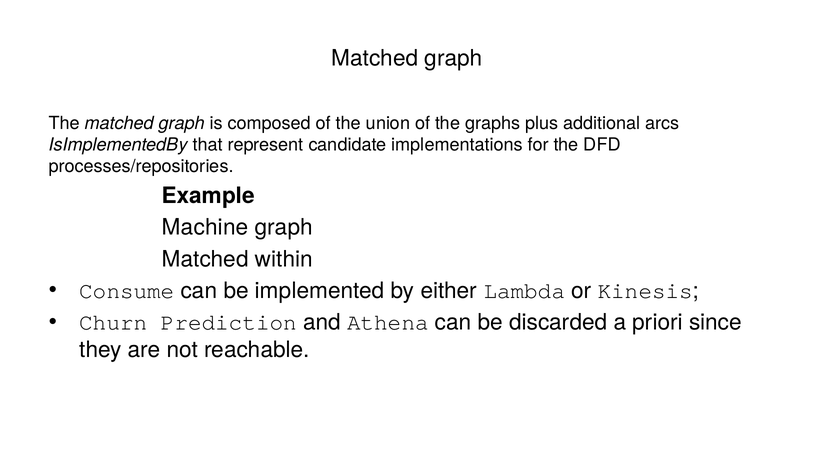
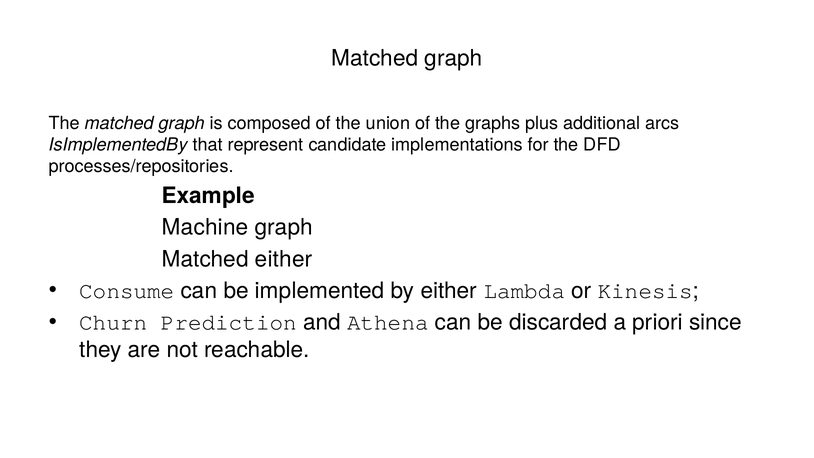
Matched within: within -> either (284, 259)
